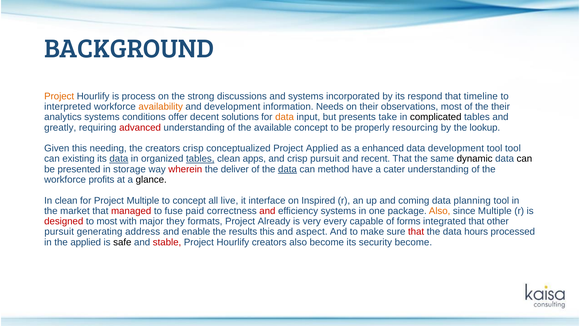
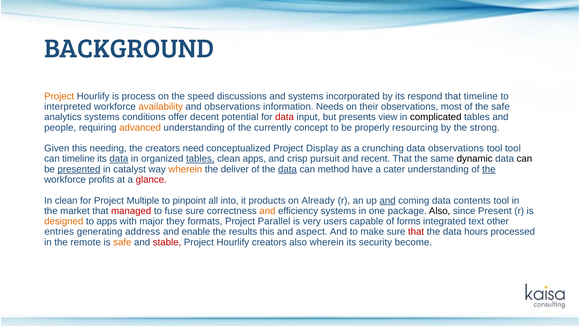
strong: strong -> speed (201, 96)
and development: development -> observations (232, 107)
the their: their -> safe (500, 107)
solutions: solutions -> potential (240, 117)
data colour: orange -> red (285, 117)
take: take -> view (388, 117)
greatly: greatly -> people (60, 128)
advanced colour: red -> orange (140, 128)
available: available -> currently (273, 128)
lookup: lookup -> strong (485, 128)
creators crisp: crisp -> need (193, 148)
Project Applied: Applied -> Display (322, 148)
enhanced: enhanced -> crunching (383, 148)
data development: development -> observations (456, 148)
can existing: existing -> timeline (79, 159)
presented underline: none -> present (79, 169)
storage: storage -> catalyst (130, 169)
wherein colour: red -> orange (185, 169)
the underline: none -> present (489, 169)
glance colour: black -> red (151, 180)
to concept: concept -> pinpoint (189, 201)
live: live -> into (230, 201)
interface: interface -> products (267, 201)
Inspired: Inspired -> Already (318, 201)
and underline: none -> present (388, 201)
planning: planning -> contents (472, 201)
fuse paid: paid -> sure (195, 211)
and colour: red -> orange (267, 211)
Also colour: orange -> black (440, 211)
since Multiple: Multiple -> Present (495, 211)
designed colour: red -> orange (64, 222)
to most: most -> apps (107, 222)
Already: Already -> Parallel (274, 222)
every: every -> users (335, 222)
integrated that: that -> text (476, 222)
pursuit: pursuit -> entries (59, 232)
the applied: applied -> remote (86, 242)
safe colour: black -> orange (122, 242)
also become: become -> wherein (327, 242)
